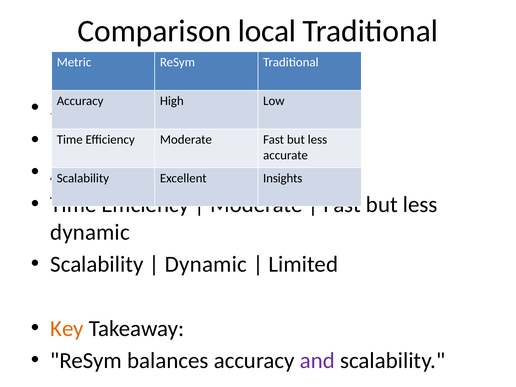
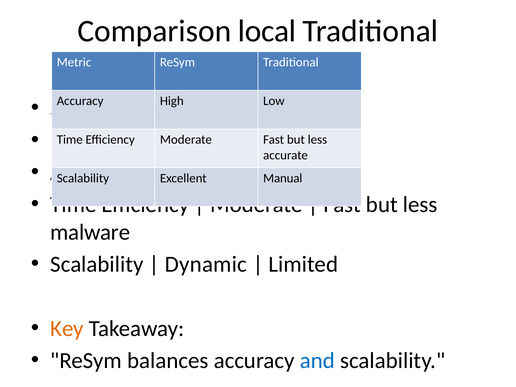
Insights: Insights -> Manual (283, 178)
dynamic: dynamic -> malware (90, 232)
and colour: purple -> blue (317, 361)
